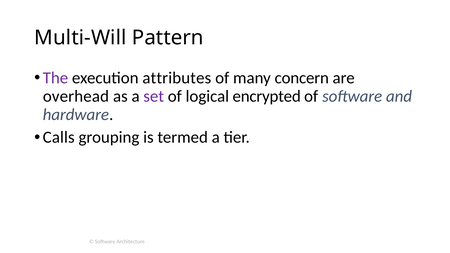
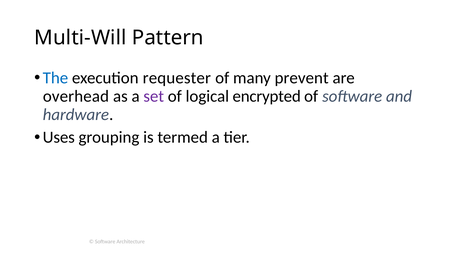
The colour: purple -> blue (55, 78)
attributes: attributes -> requester (177, 78)
concern: concern -> prevent (302, 78)
Calls: Calls -> Uses (59, 137)
